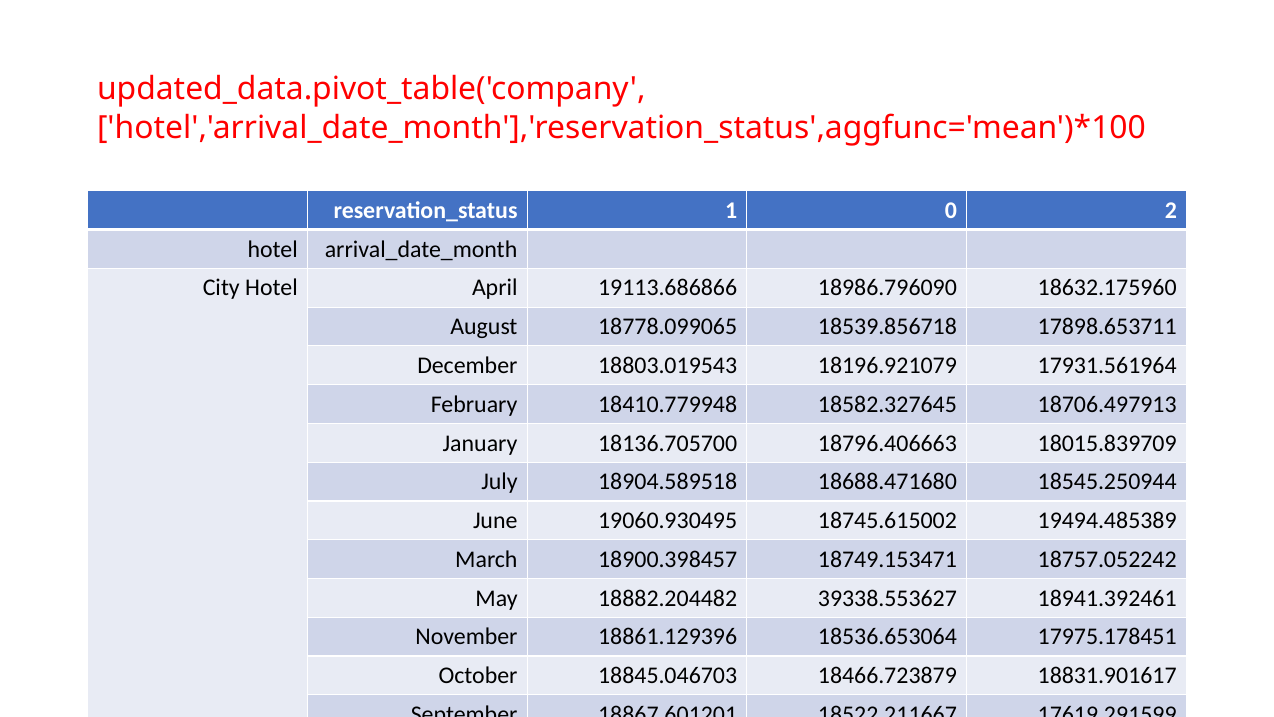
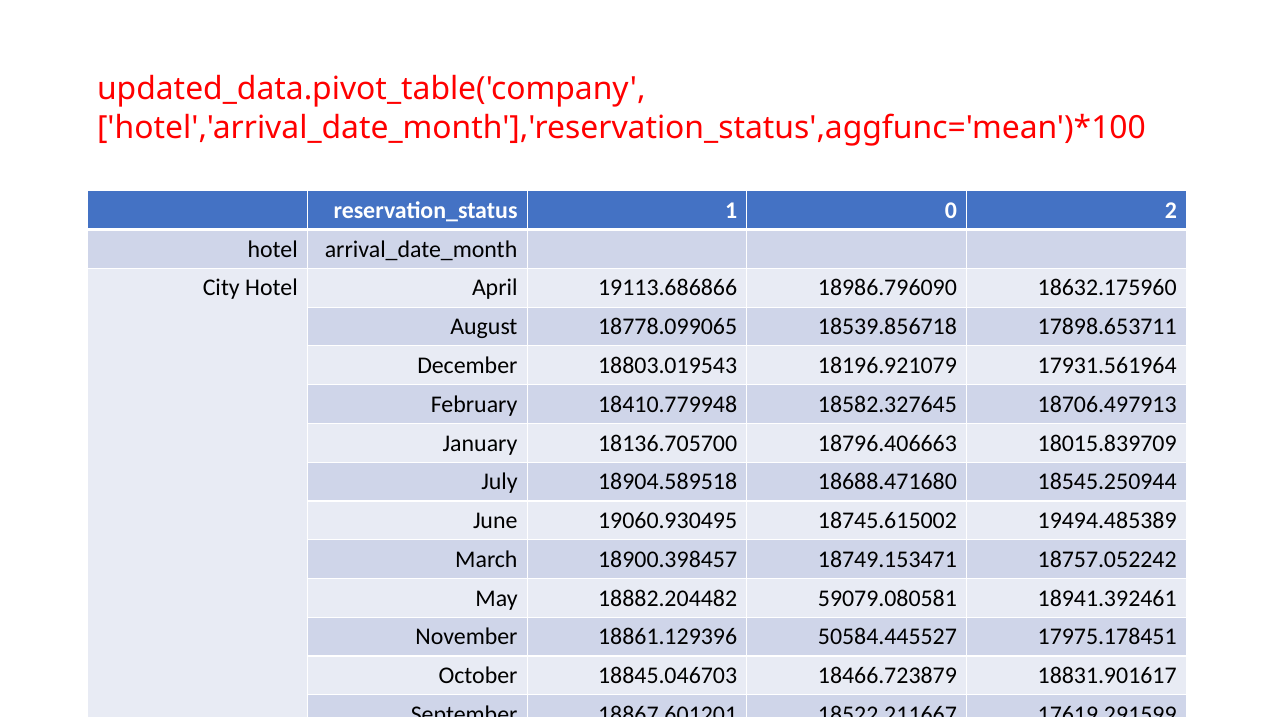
39338.553627: 39338.553627 -> 59079.080581 (887, 598)
18536.653064: 18536.653064 -> 50584.445527 (887, 637)
